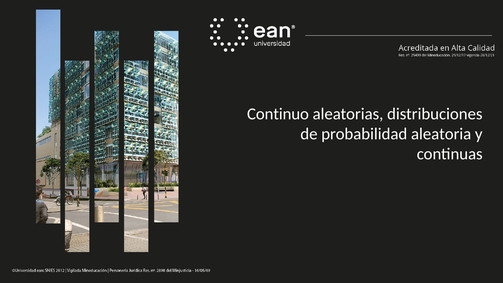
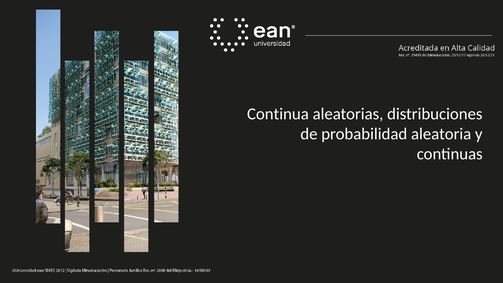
Continuo: Continuo -> Continua (278, 114)
